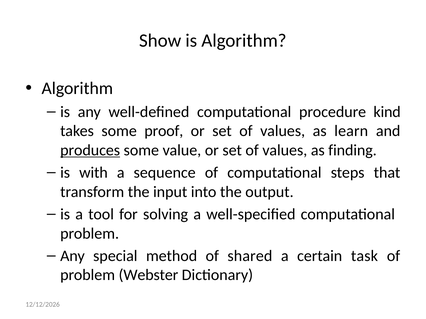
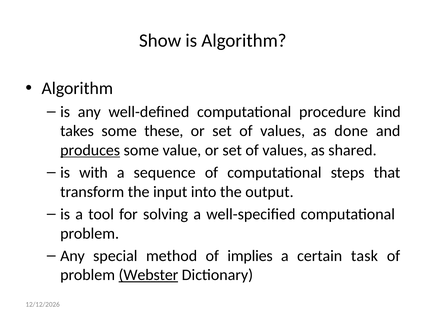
proof: proof -> these (164, 131)
learn: learn -> done (351, 131)
finding: finding -> shared (352, 150)
shared: shared -> implies (250, 256)
Webster underline: none -> present (148, 275)
